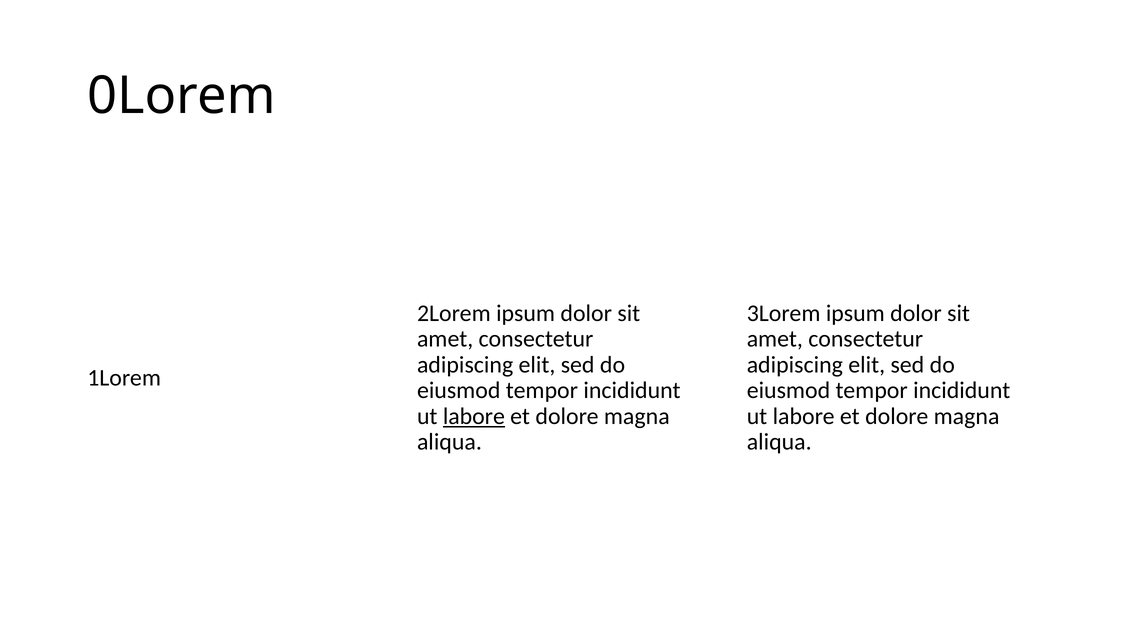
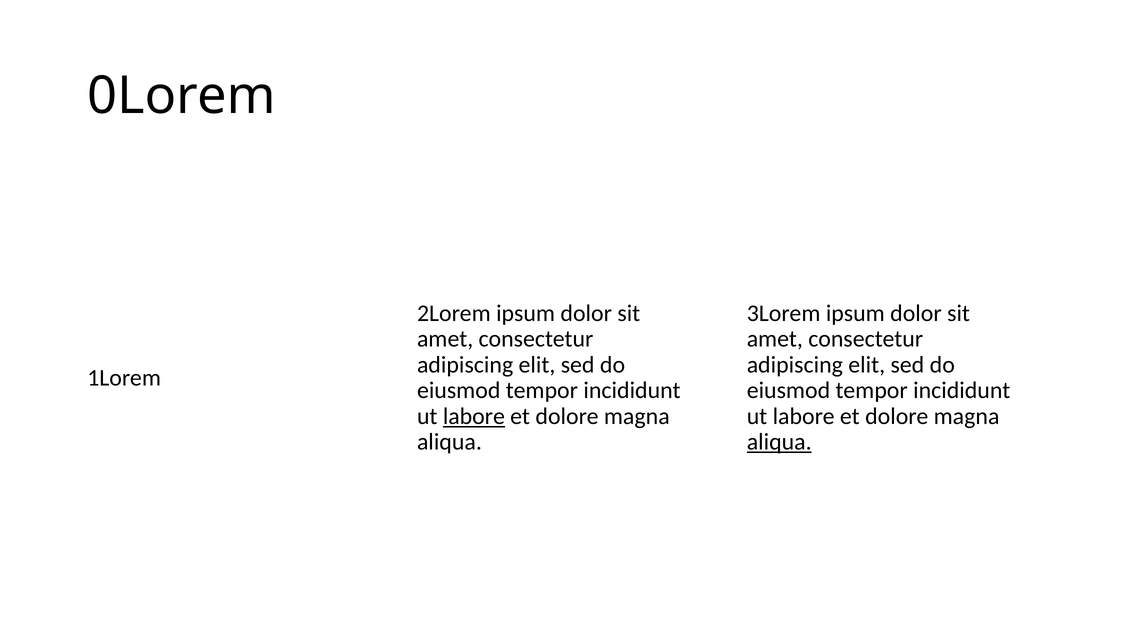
aliqua underline: none -> present (779, 442)
